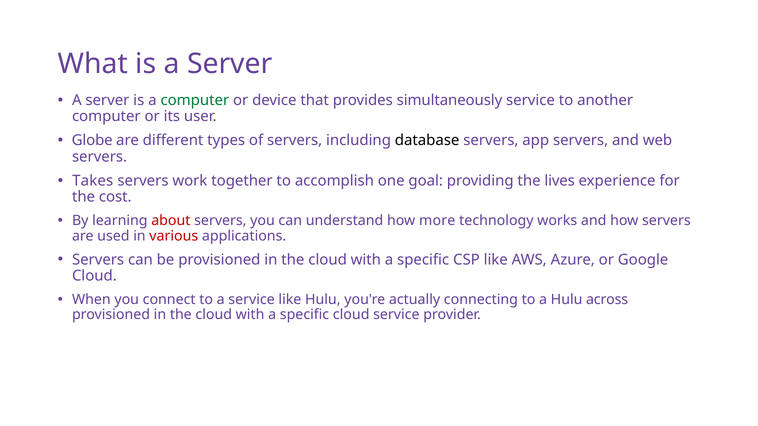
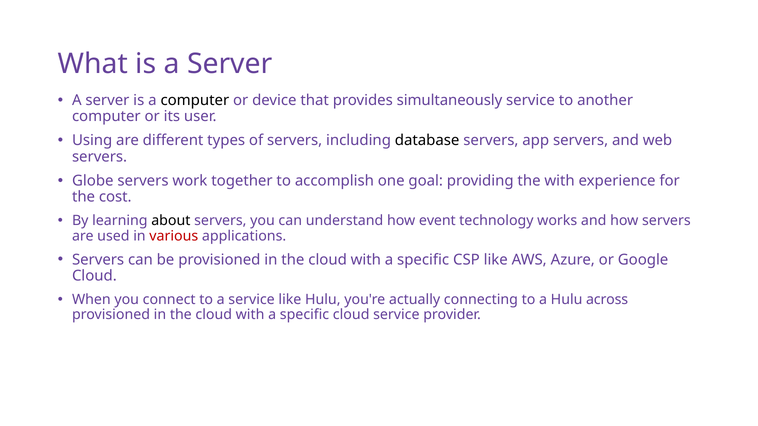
computer colour: green -> black (195, 100)
Globe: Globe -> Using (92, 141)
Takes: Takes -> Globe (93, 181)
the lives: lives -> with (560, 181)
about colour: red -> black (171, 221)
more: more -> event (437, 221)
